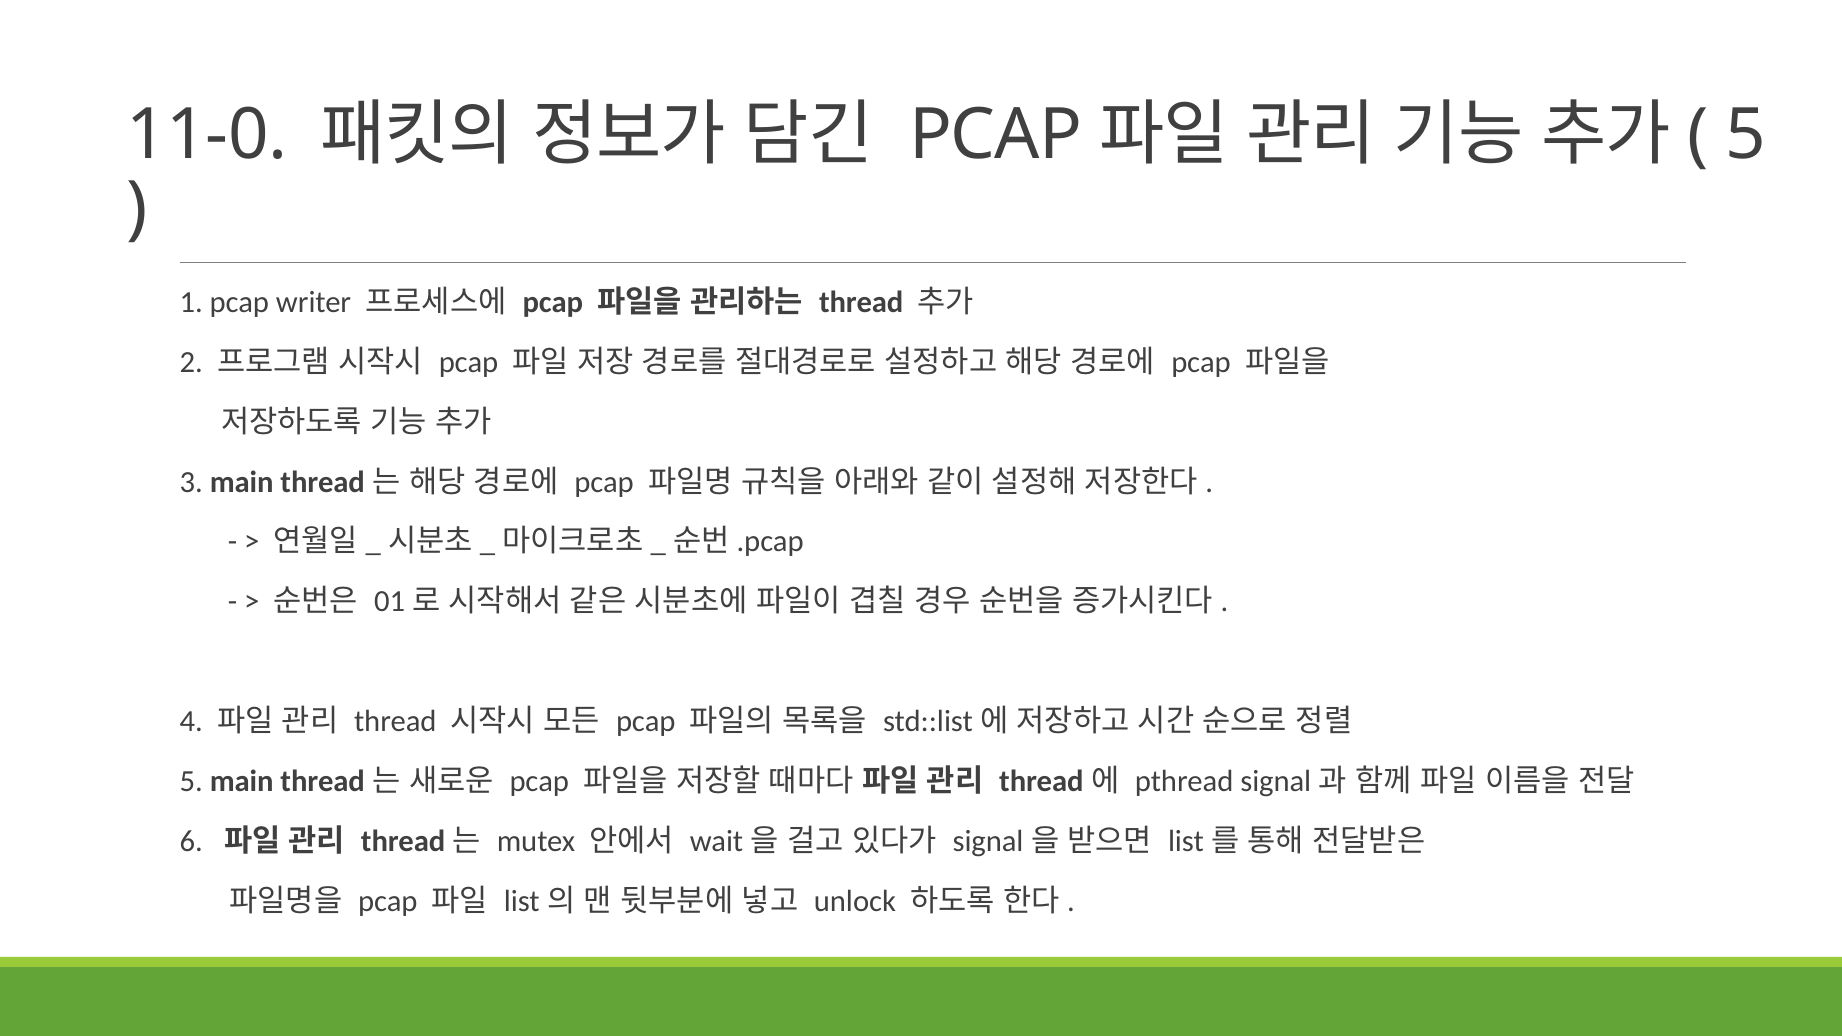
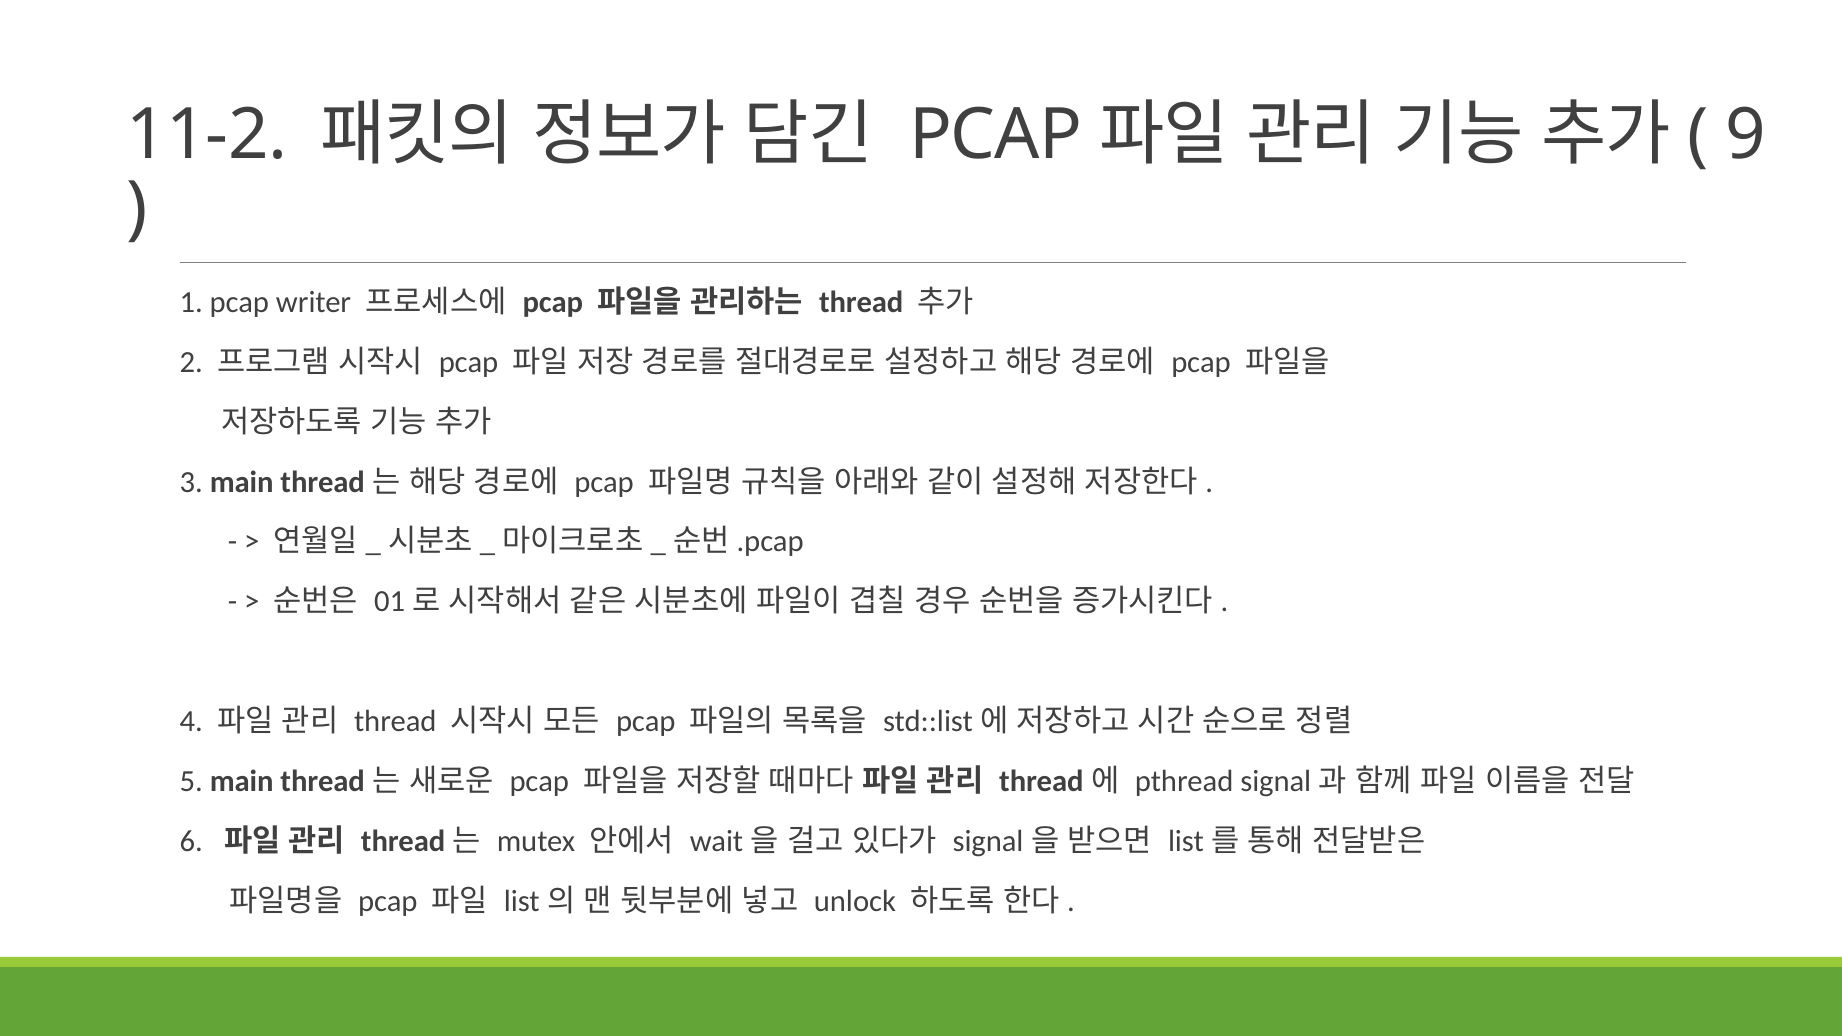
11-0: 11-0 -> 11-2 (207, 135)
5: 5 -> 9 (1746, 135)
